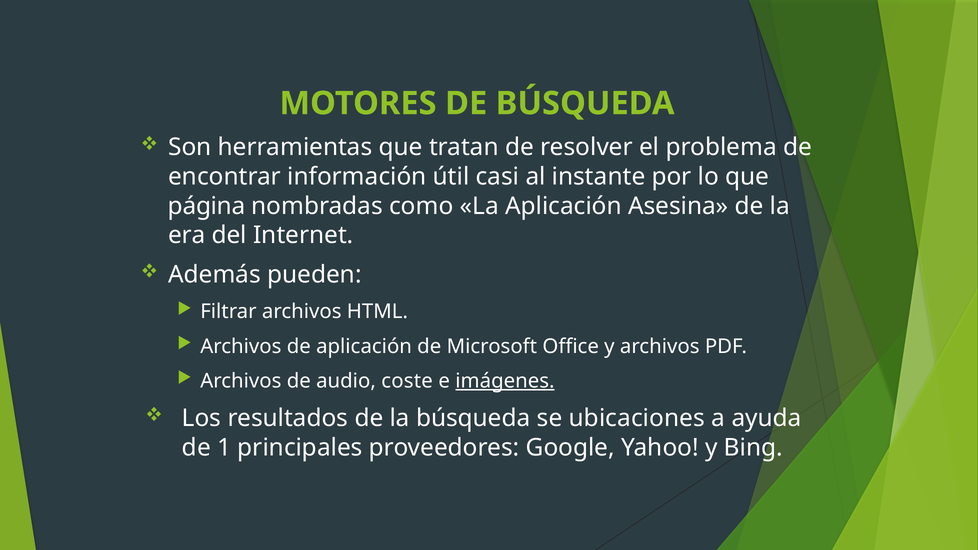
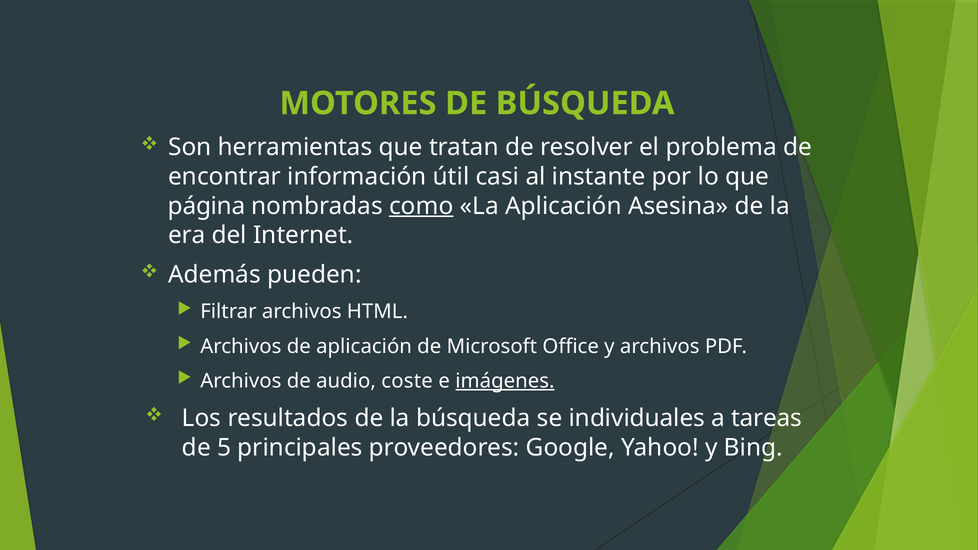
como underline: none -> present (421, 206)
ubicaciones: ubicaciones -> individuales (637, 418)
ayuda: ayuda -> tareas (767, 418)
1: 1 -> 5 (224, 448)
